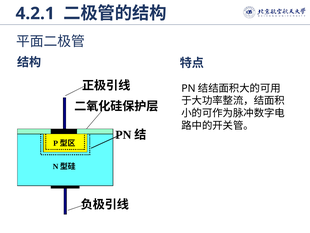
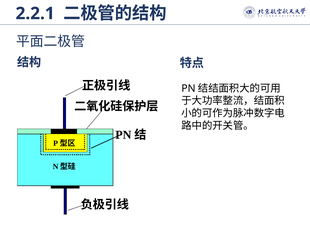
4.2.1: 4.2.1 -> 2.2.1 (35, 13)
